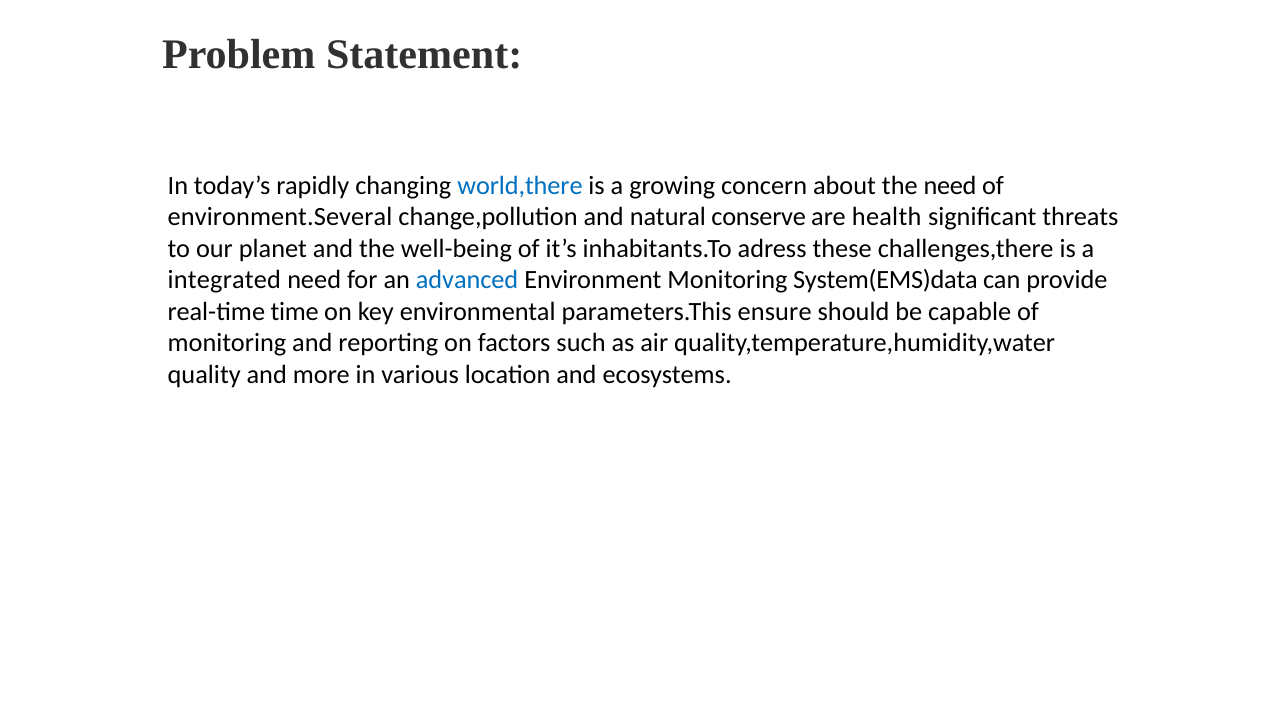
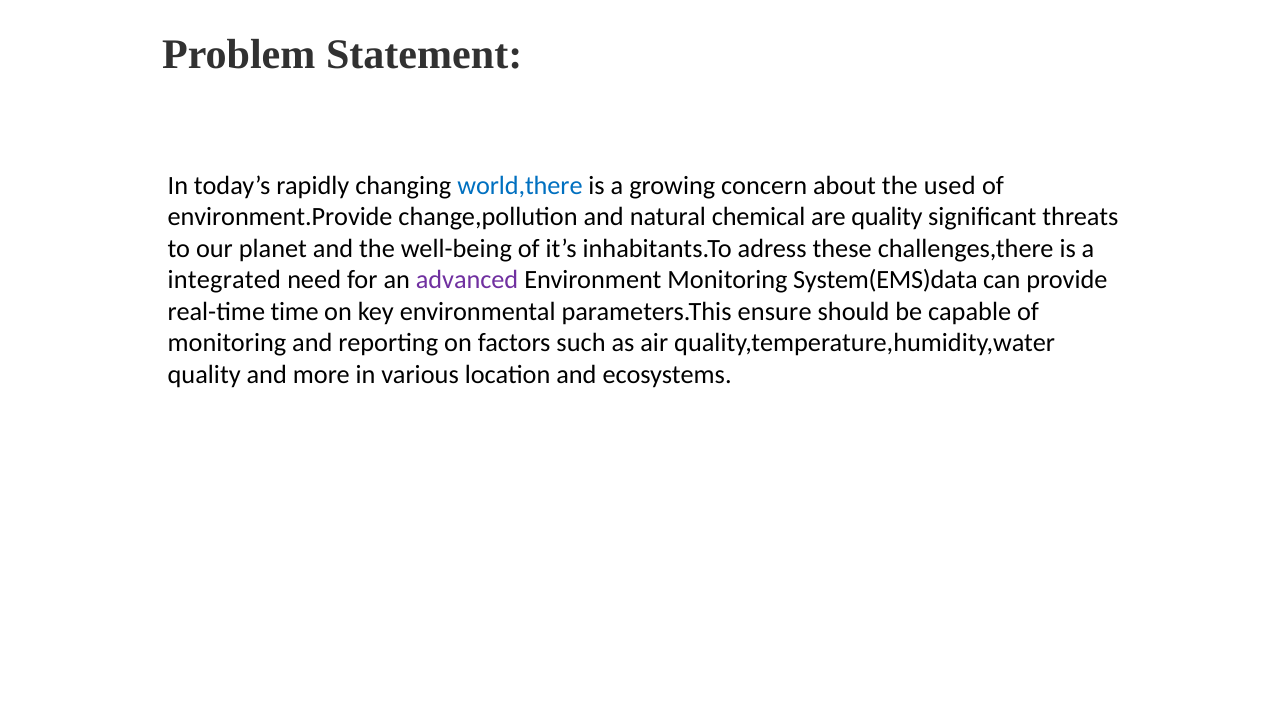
the need: need -> used (950, 185)
environment.Several: environment.Several -> environment.Provide (280, 217)
conserve: conserve -> chemical (759, 217)
are health: health -> quality (887, 217)
advanced colour: blue -> purple (467, 280)
